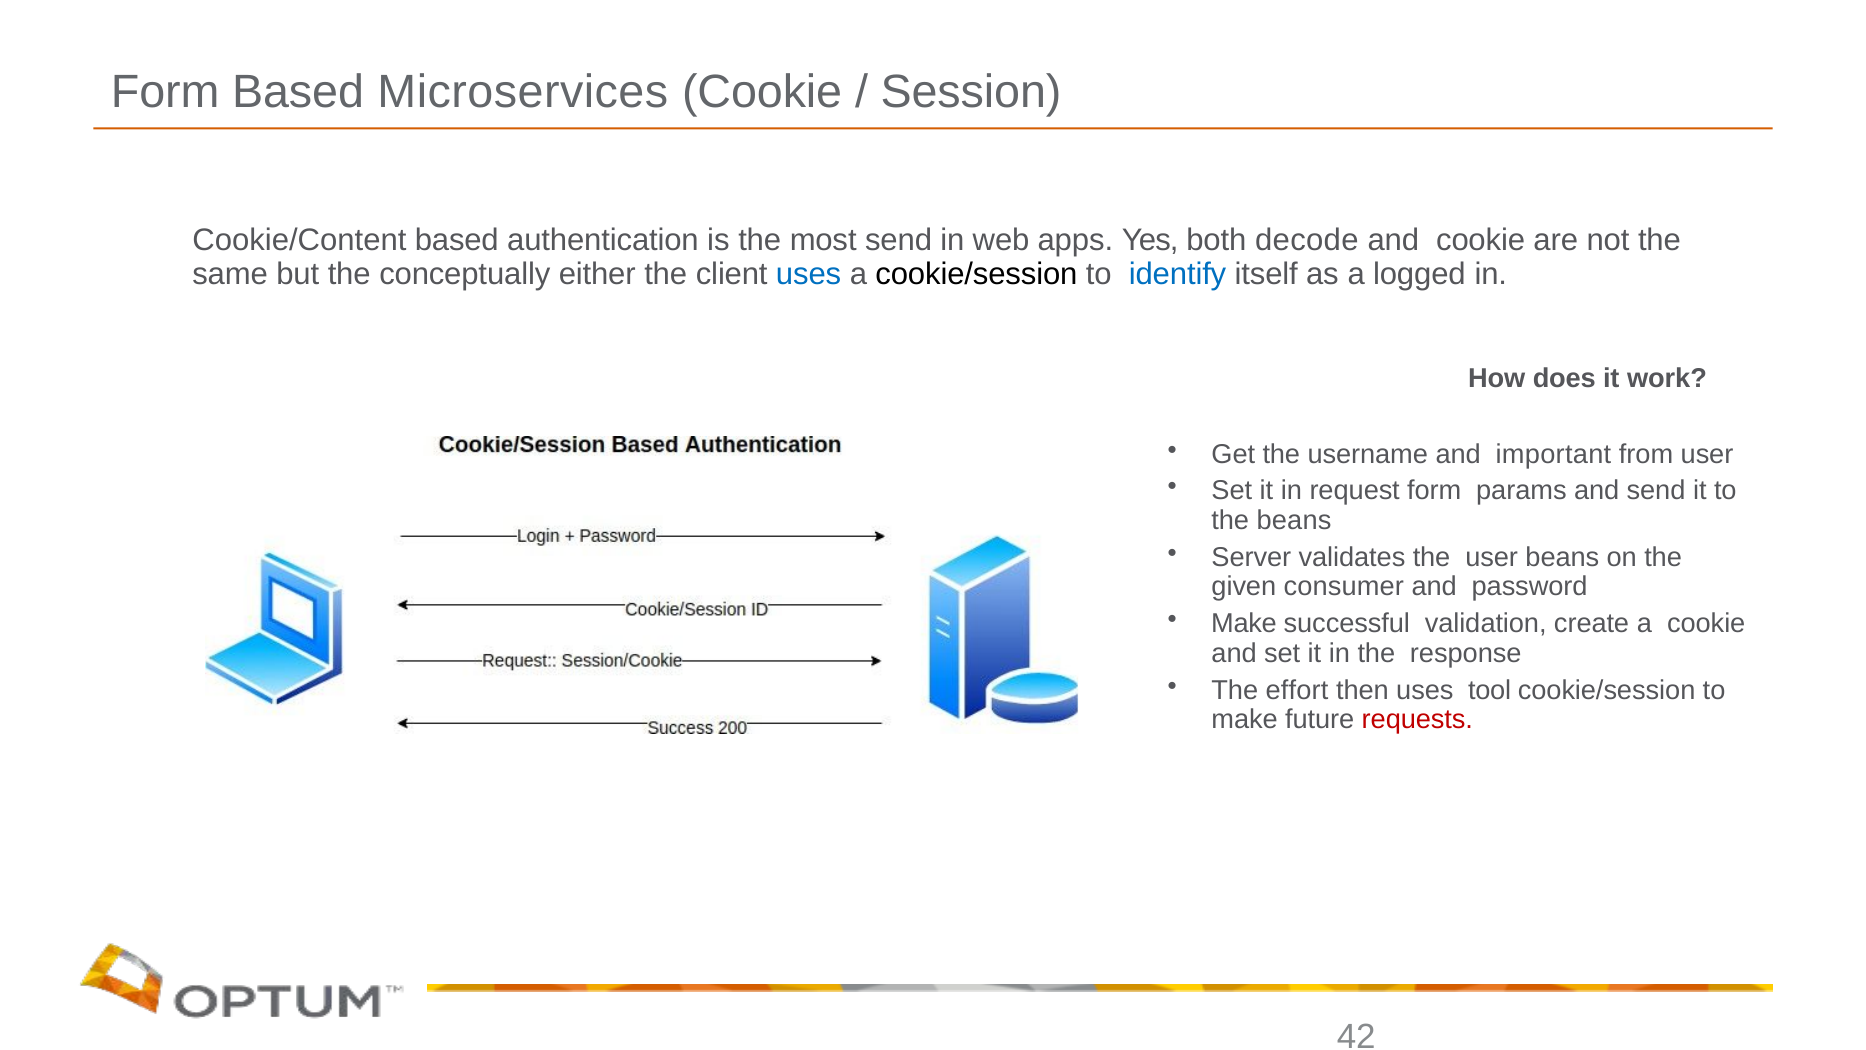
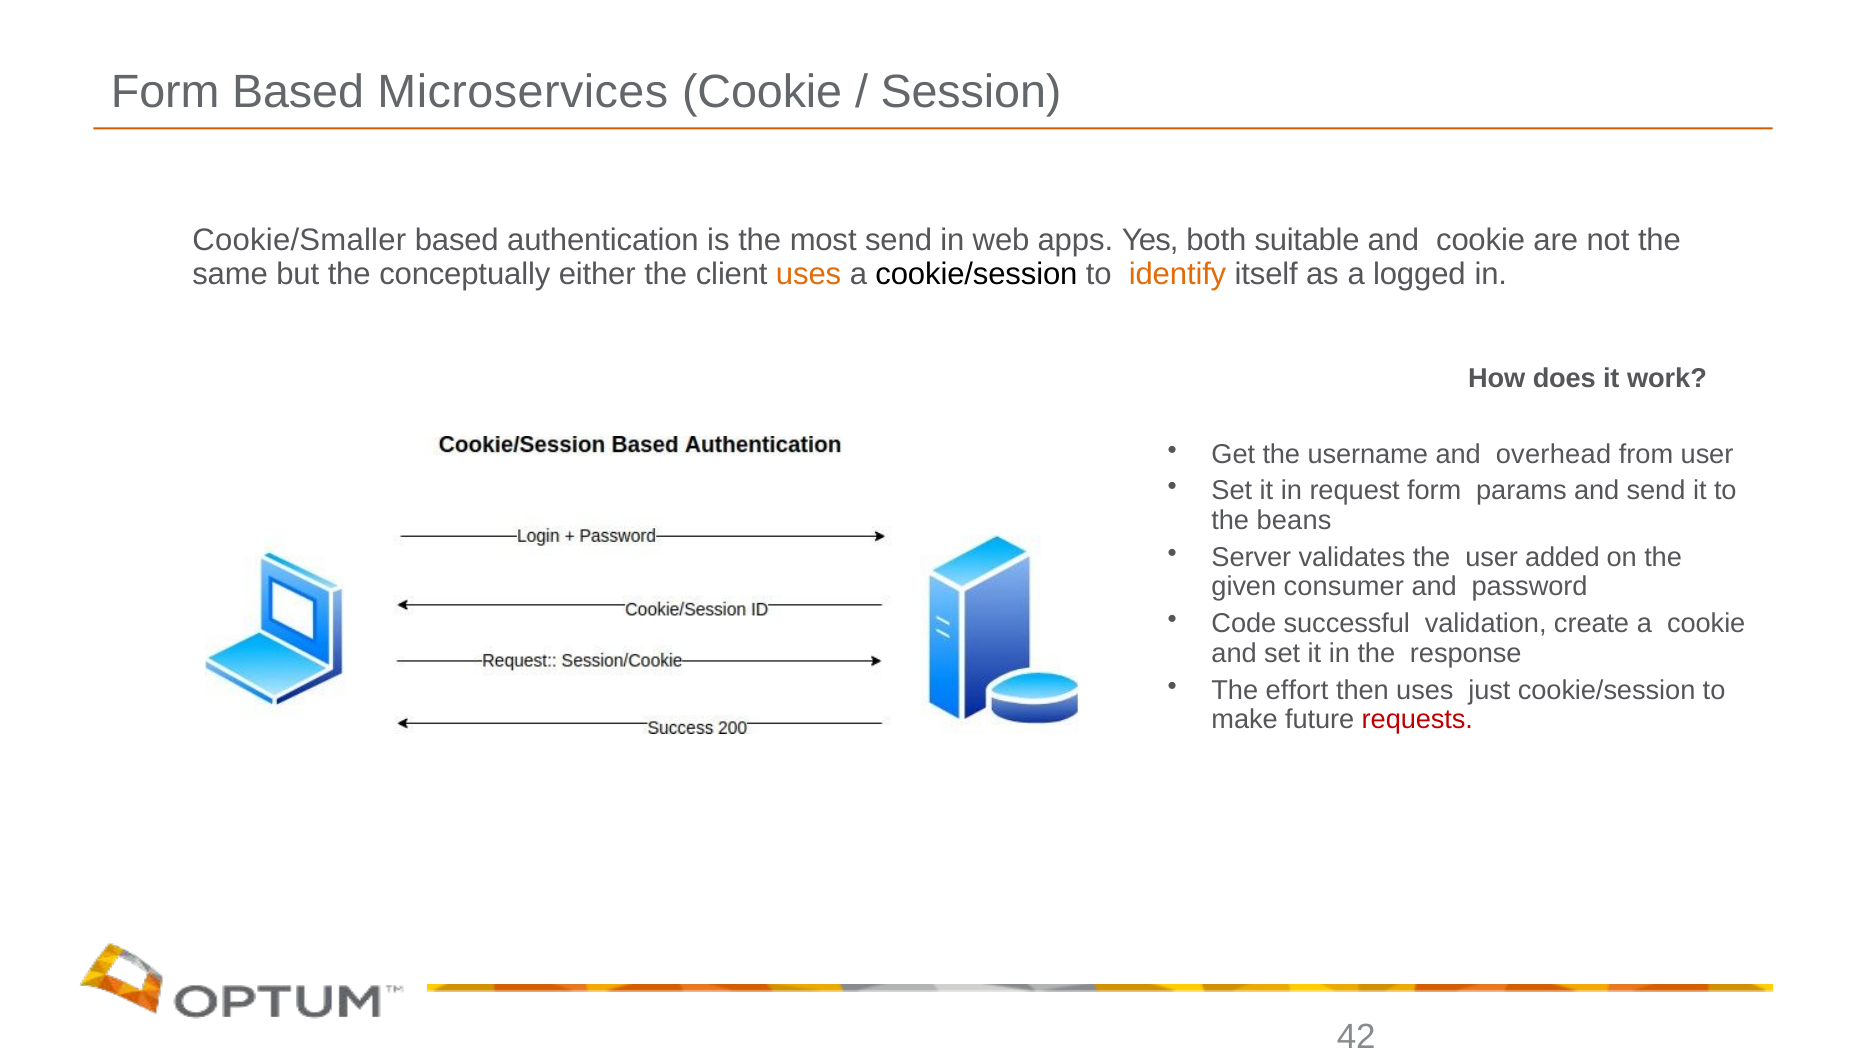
Cookie/Content: Cookie/Content -> Cookie/Smaller (299, 241)
decode: decode -> suitable (1307, 241)
uses colour: blue -> orange (809, 274)
identify colour: blue -> orange (1178, 274)
important: important -> overhead (1553, 455)
user beans: beans -> added (1562, 558)
Make: Make -> Code (1244, 623)
tool: tool -> just (1489, 690)
